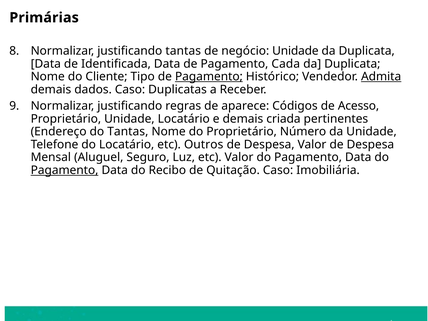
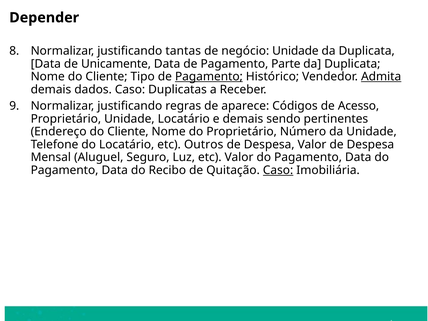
Primárias: Primárias -> Depender (44, 18)
Identificada: Identificada -> Unicamente (116, 64)
Cada: Cada -> Parte (286, 64)
criada: criada -> sendo (283, 119)
Endereço do Tantas: Tantas -> Cliente (128, 132)
Pagamento underline: present -> none (65, 170)
Caso underline: none -> present (278, 170)
